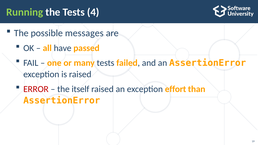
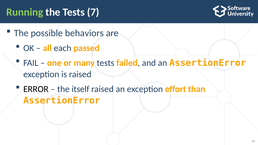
4: 4 -> 7 (93, 12)
messages: messages -> behaviors (84, 33)
have: have -> each (63, 48)
ERROR colour: red -> black (36, 89)
